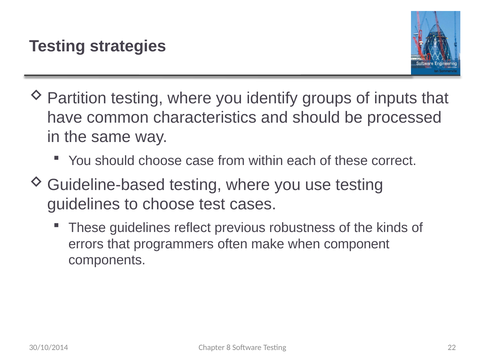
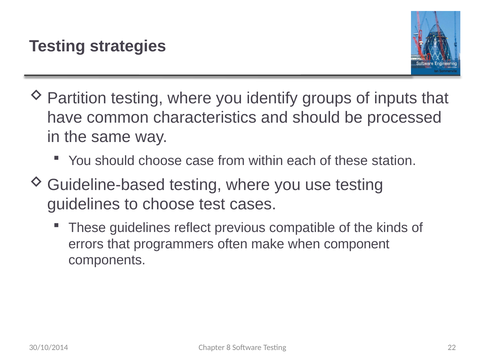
correct: correct -> station (394, 161)
robustness: robustness -> compatible (302, 228)
